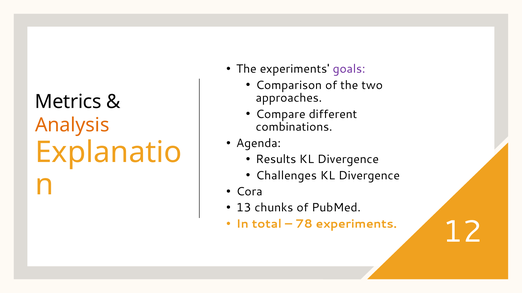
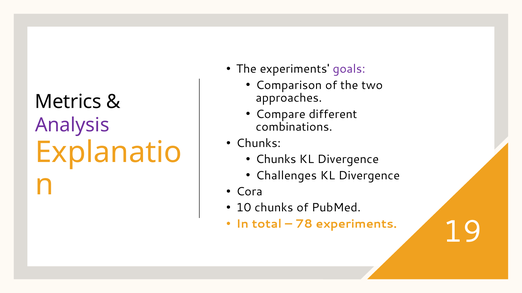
Analysis colour: orange -> purple (72, 125)
Agenda: Agenda -> Chunks (258, 143)
Results: Results -> Chunks (276, 160)
13: 13 -> 10 (244, 208)
12: 12 -> 19 (463, 232)
